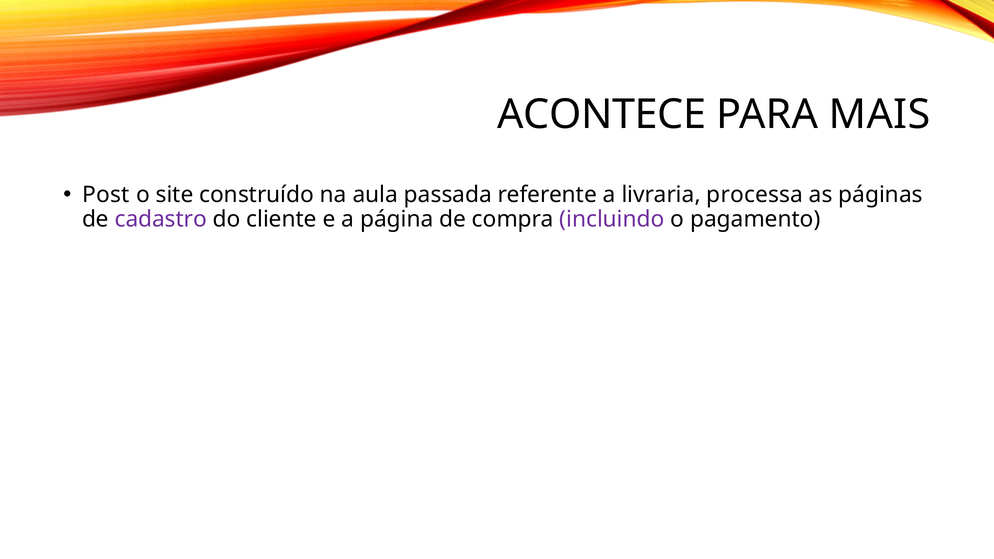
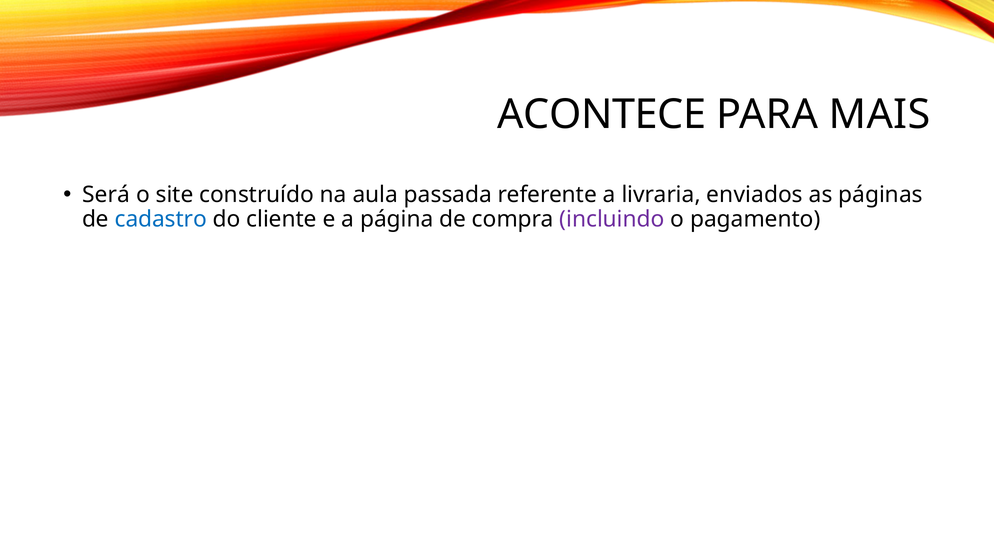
Post: Post -> Será (106, 195)
processa: processa -> enviados (755, 195)
cadastro colour: purple -> blue (161, 219)
